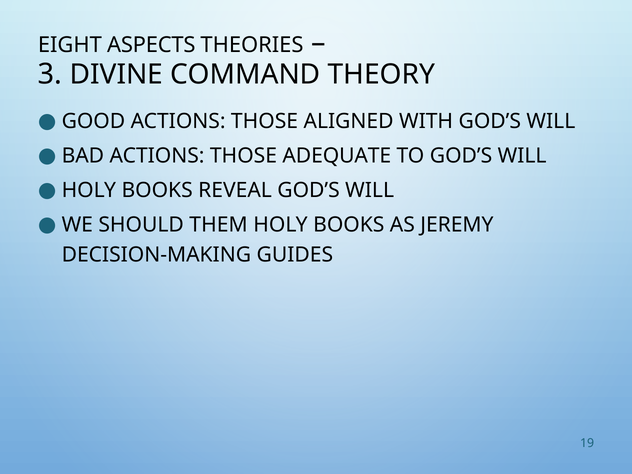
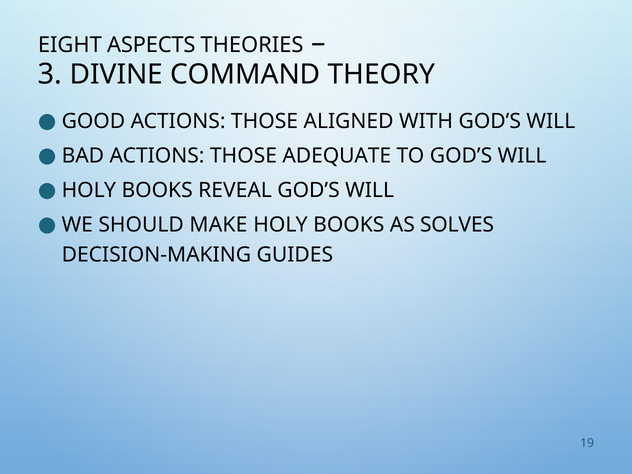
THEM: THEM -> MAKE (218, 225)
JEREMY: JEREMY -> SOLVES (457, 225)
